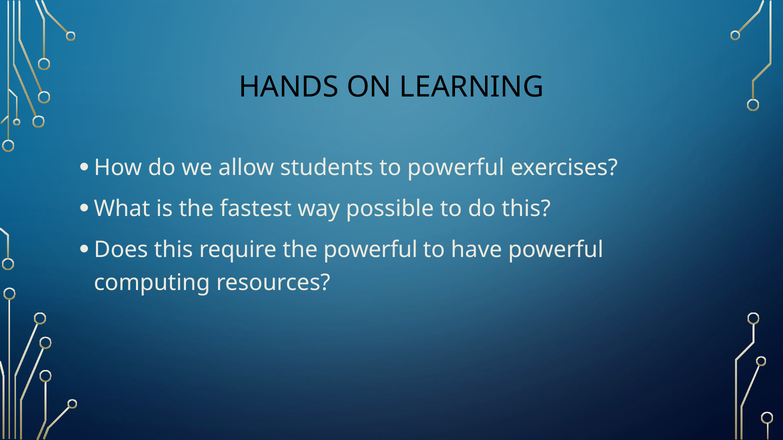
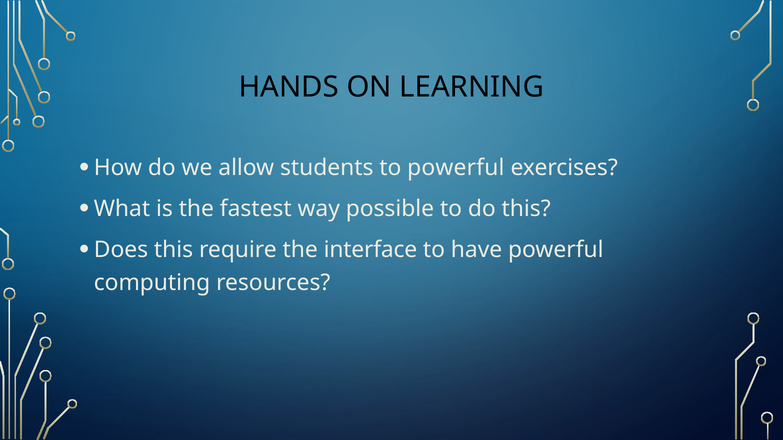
the powerful: powerful -> interface (370, 250)
